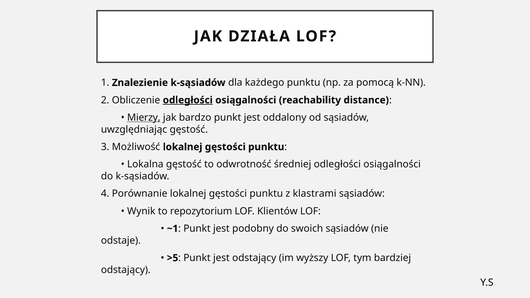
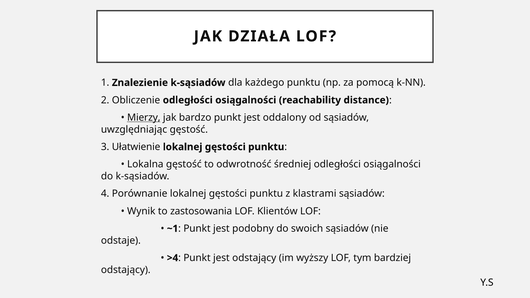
odległości underline: present -> none (188, 100)
Możliwość: Możliwość -> Ułatwienie (136, 147)
repozytorium: repozytorium -> zastosowania (201, 211)
>5: >5 -> >4 (173, 258)
